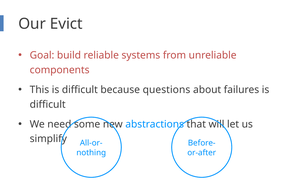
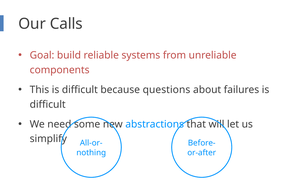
Evict: Evict -> Calls (66, 24)
